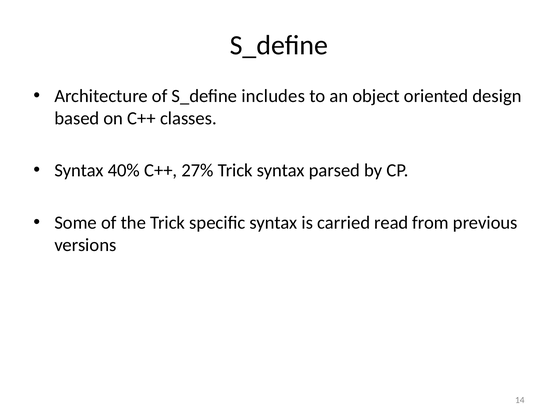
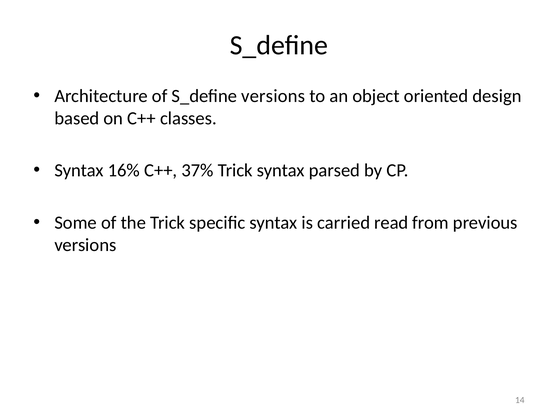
S_define includes: includes -> versions (273, 96)
40%: 40% -> 16% (124, 170)
27%: 27% -> 37% (197, 170)
